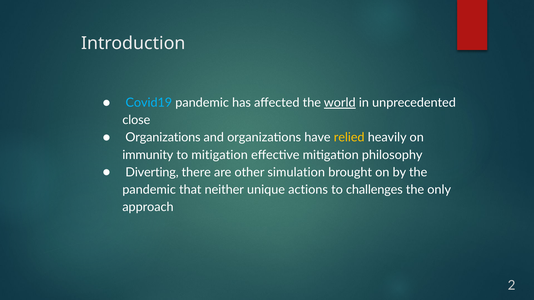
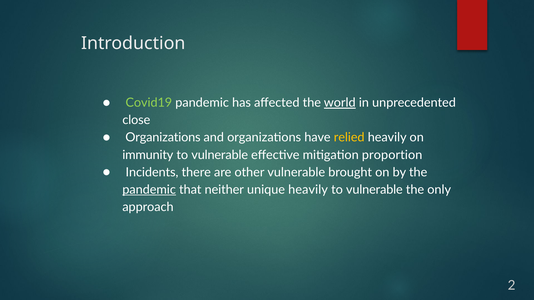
Covid19 colour: light blue -> light green (149, 103)
mitigation: mitigation -> vulnerable (220, 155)
philosophy: philosophy -> proportion (392, 155)
Diverting: Diverting -> Incidents (152, 172)
other simulation: simulation -> vulnerable (296, 172)
pandemic underline: none -> present (149, 190)
unique actions: actions -> heavily (308, 190)
challenges: challenges -> vulnerable (374, 190)
